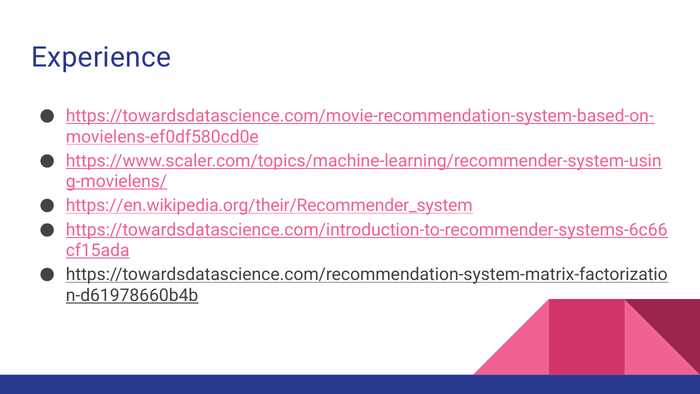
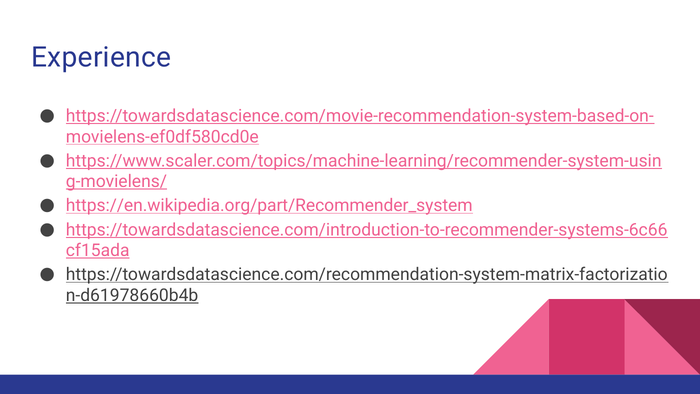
https://en.wikipedia.org/their/Recommender_system: https://en.wikipedia.org/their/Recommender_system -> https://en.wikipedia.org/part/Recommender_system (269, 206)
